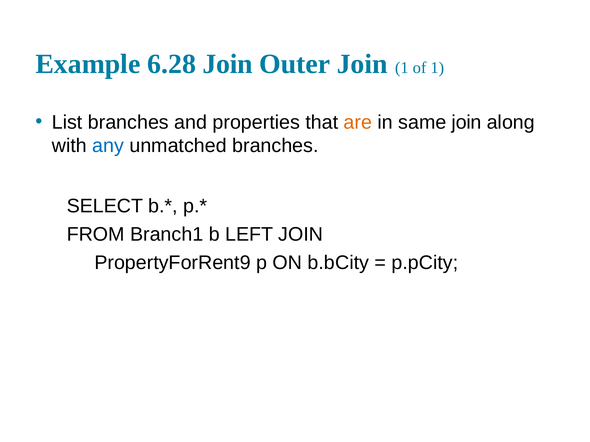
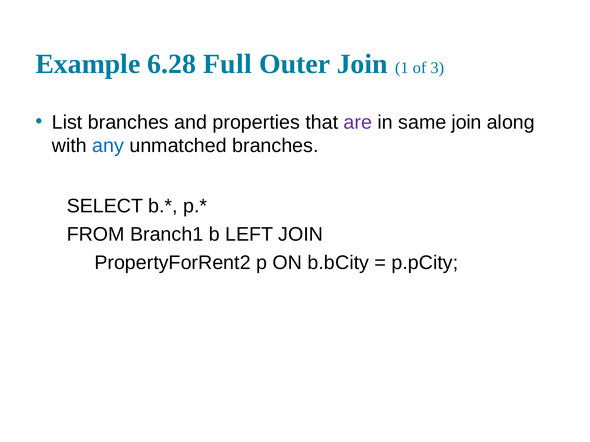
6.28 Join: Join -> Full (227, 64)
of 1: 1 -> 3 (437, 68)
are colour: orange -> purple (358, 122)
9: 9 -> 2 (245, 263)
